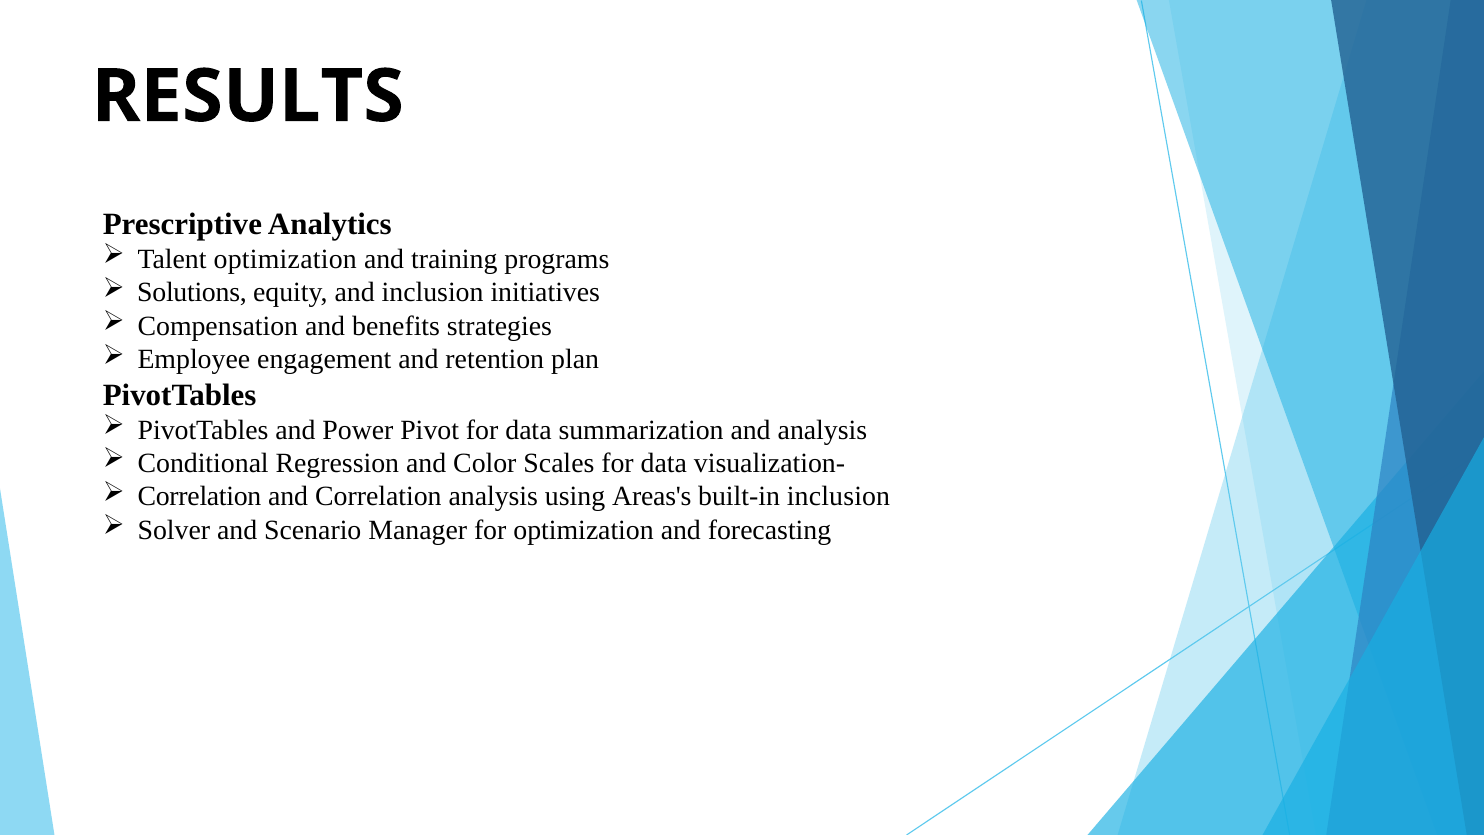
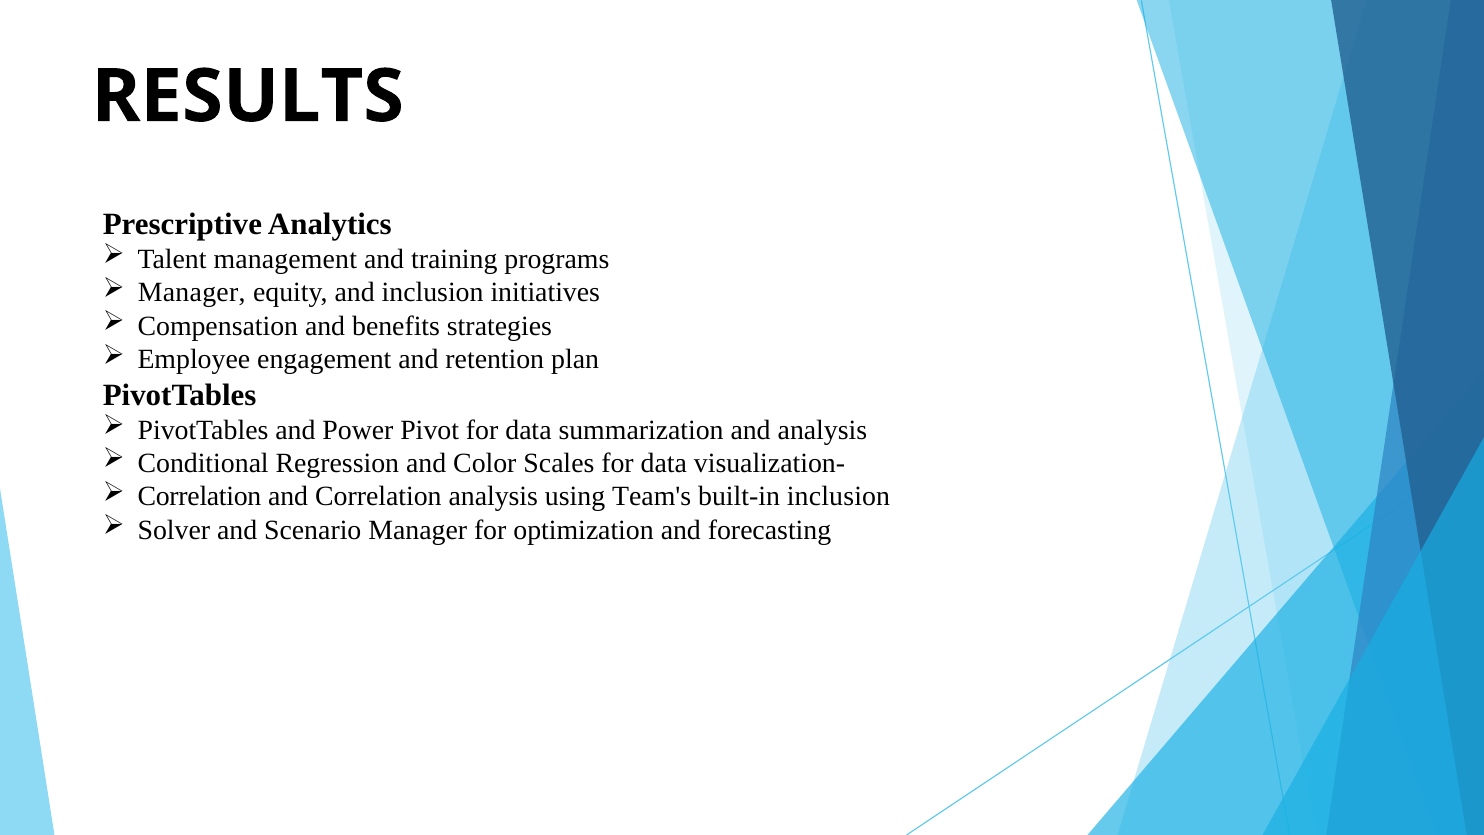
Talent optimization: optimization -> management (285, 259)
Solutions: Solutions -> Manager (192, 293)
Areas's: Areas's -> Team's (652, 497)
